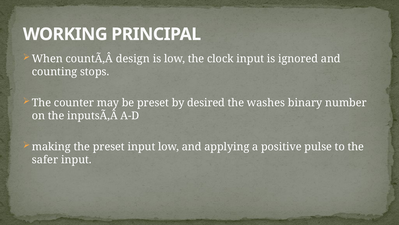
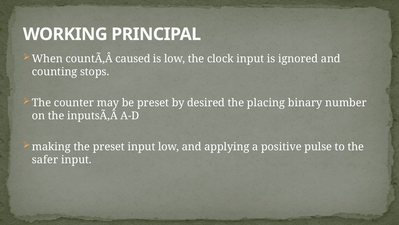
design: design -> caused (133, 59)
washes: washes -> placing (266, 102)
